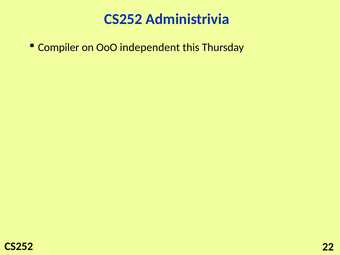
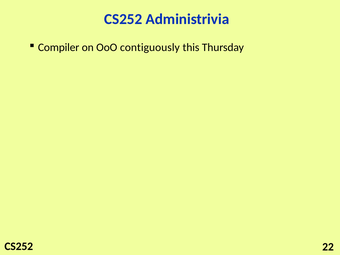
independent: independent -> contiguously (150, 47)
